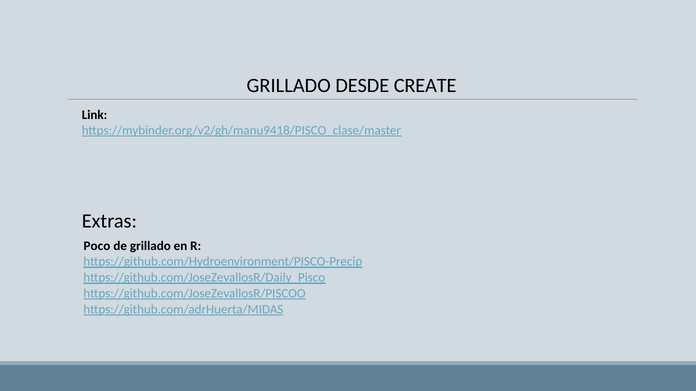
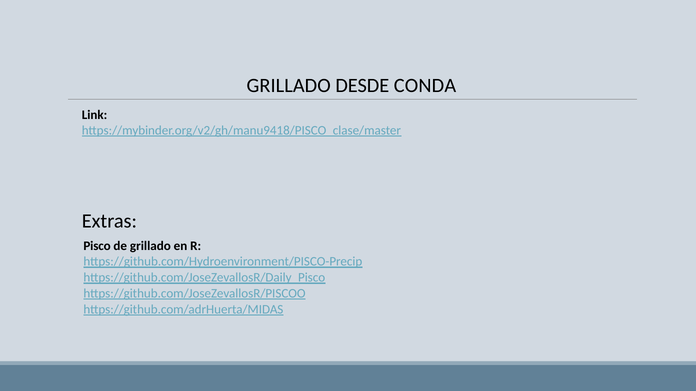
CREATE: CREATE -> CONDA (425, 85)
Poco: Poco -> Pisco (97, 246)
